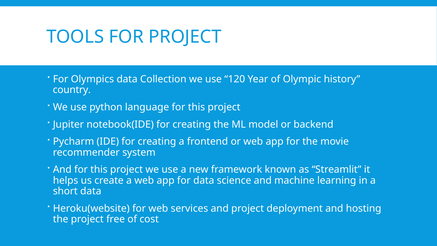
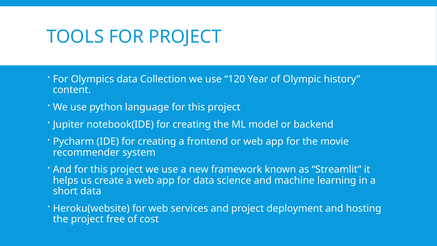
country: country -> content (72, 90)
